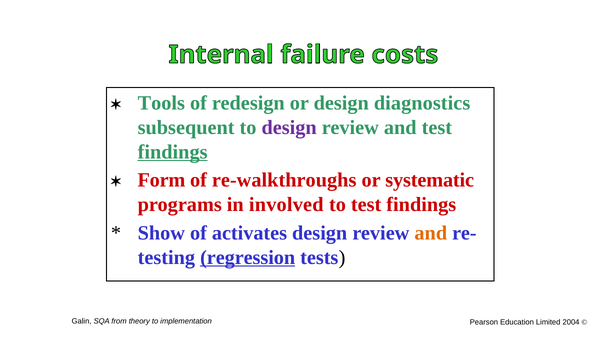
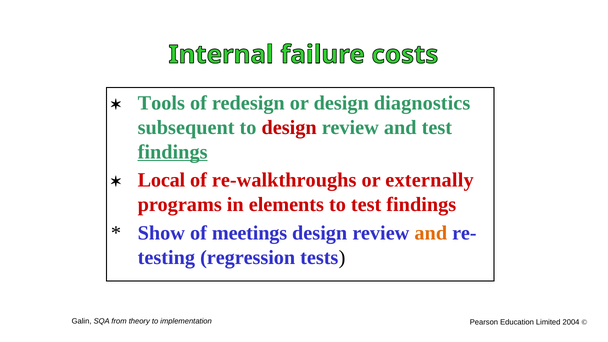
design colour: purple -> red (289, 128)
Form: Form -> Local (161, 180)
systematic: systematic -> externally (430, 180)
involved: involved -> elements (286, 205)
activates: activates -> meetings (250, 233)
regression underline: present -> none (248, 257)
